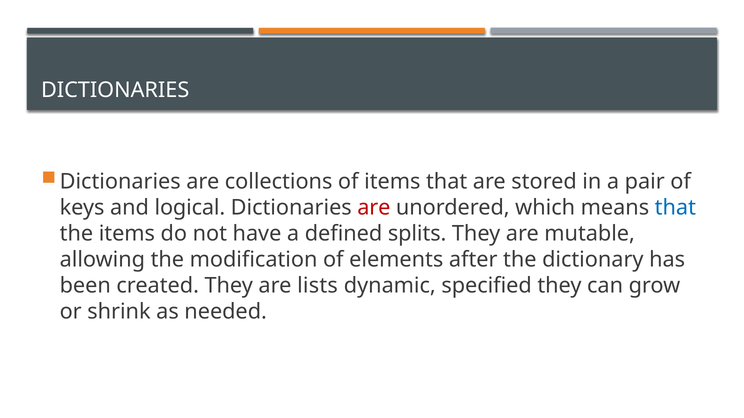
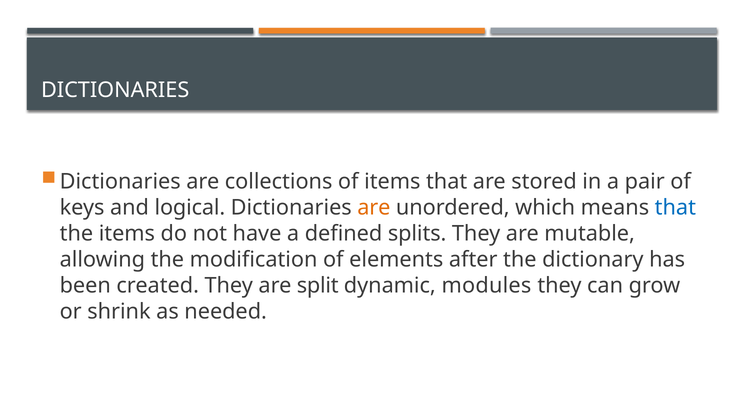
are colour: red -> orange (374, 208)
lists: lists -> split (318, 286)
specified: specified -> modules (486, 286)
